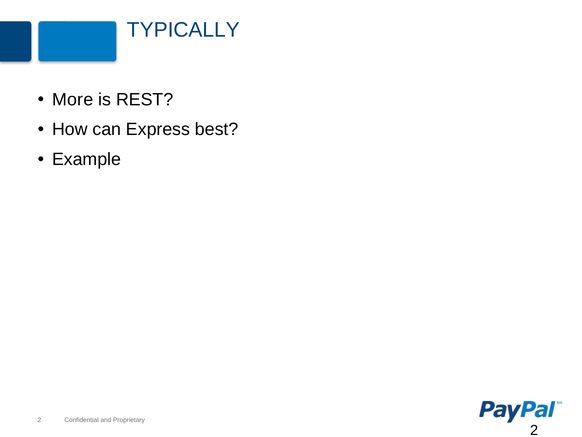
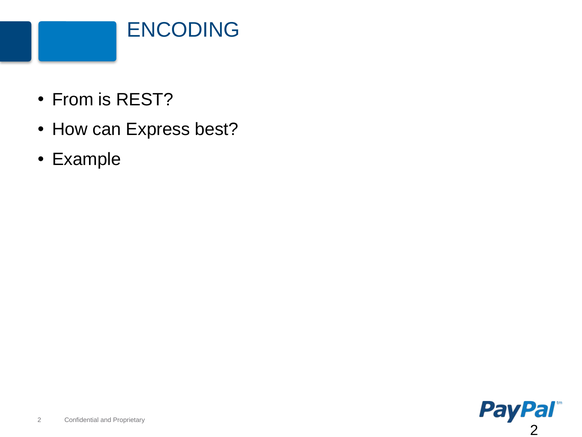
TYPICALLY: TYPICALLY -> ENCODING (183, 30)
More: More -> From (73, 99)
